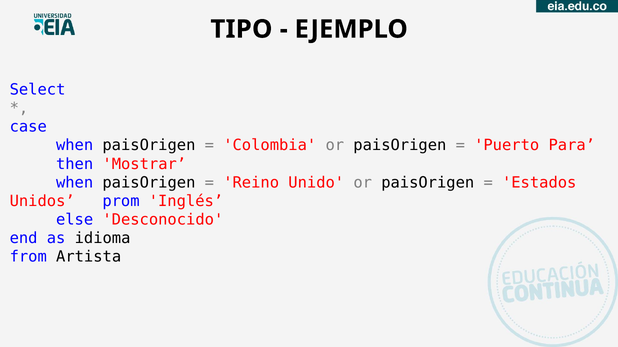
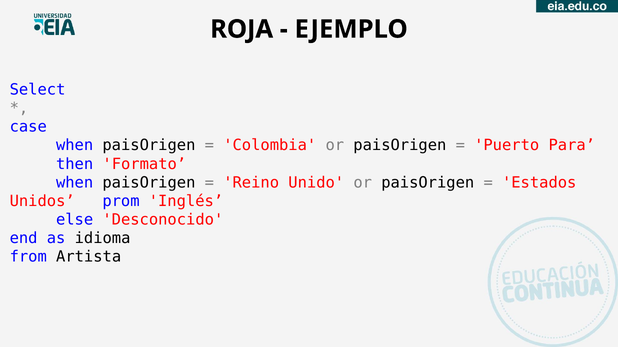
TIPO: TIPO -> ROJA (242, 29)
Mostrar: Mostrar -> Formato (144, 164)
